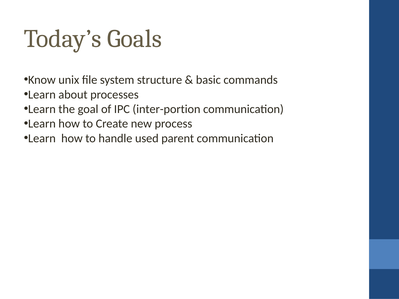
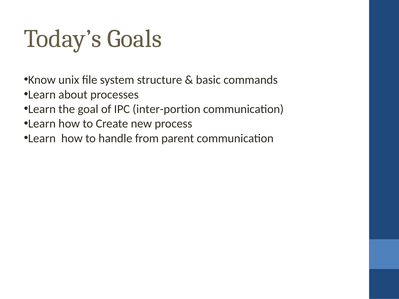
used: used -> from (147, 138)
